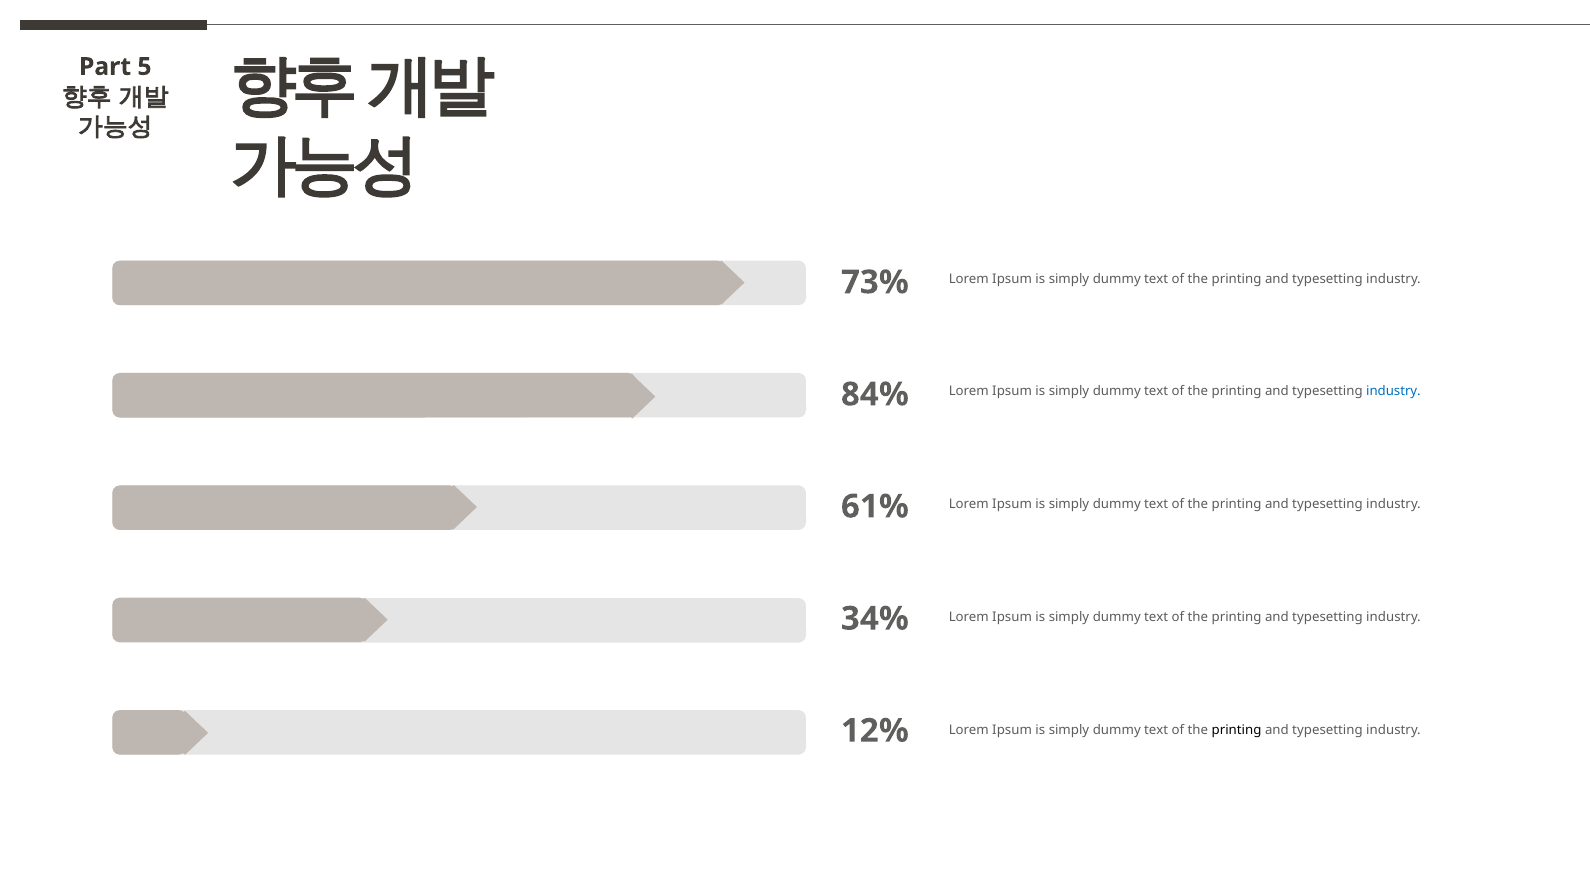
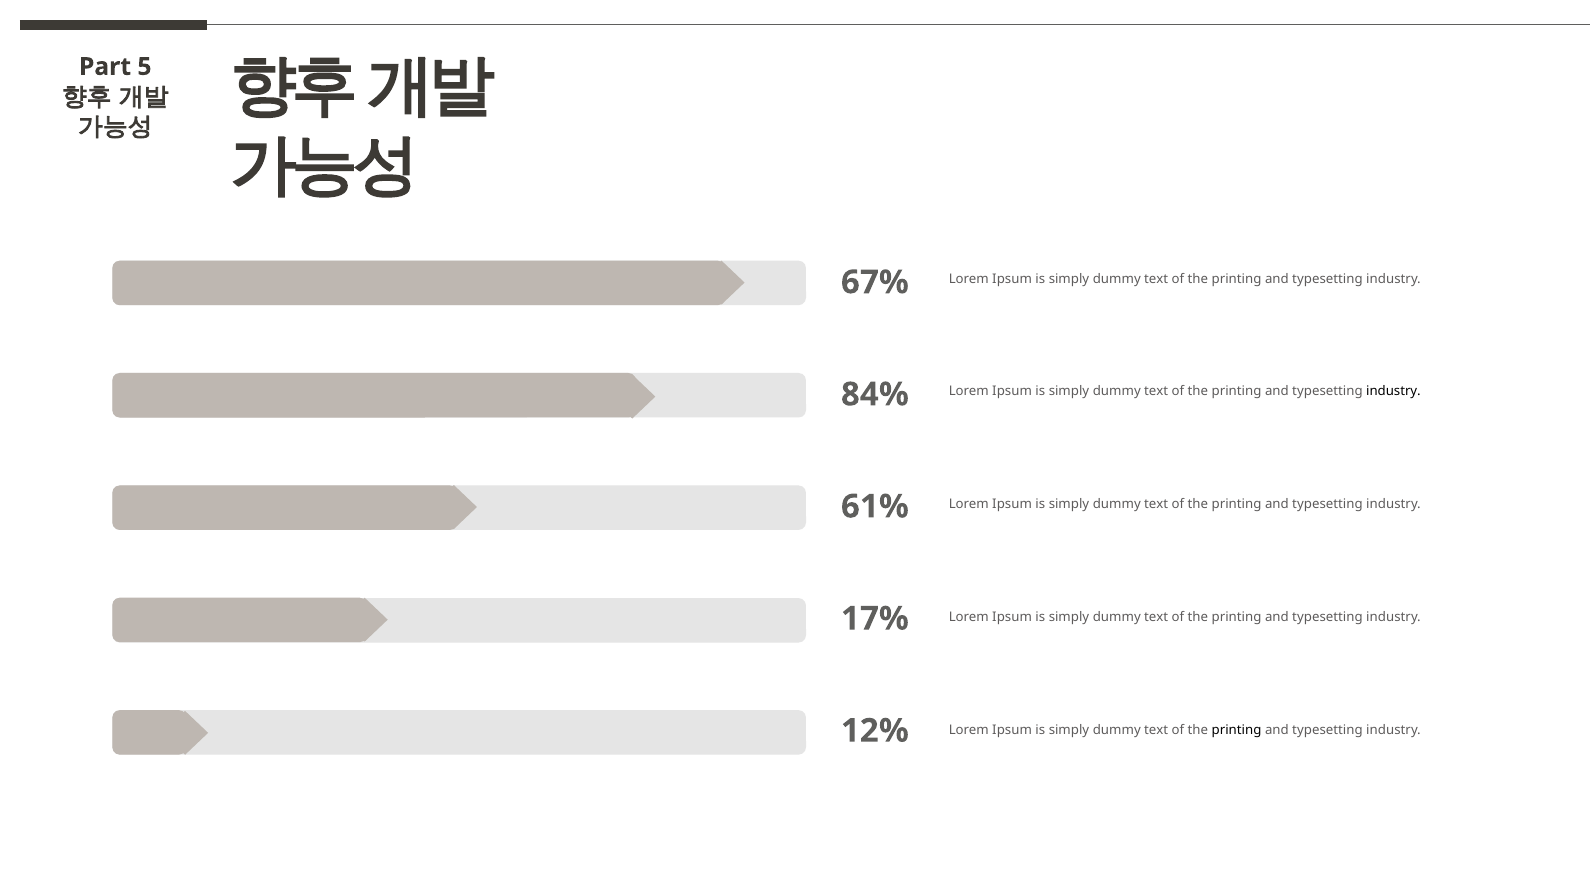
73%: 73% -> 67% (875, 282)
industry colour: blue -> black (1393, 391)
34%: 34% -> 17% (875, 619)
